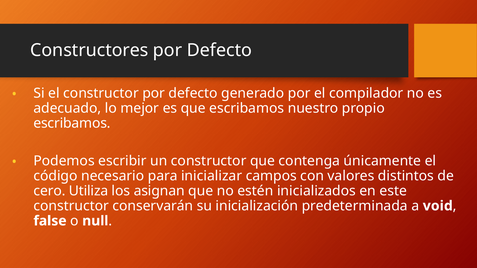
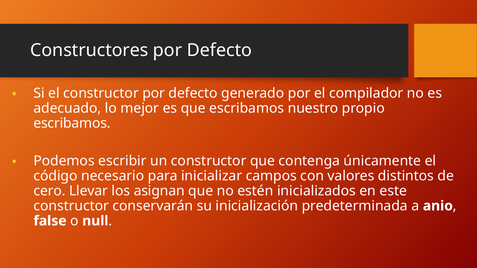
Utiliza: Utiliza -> Llevar (89, 191)
void: void -> anio (438, 206)
